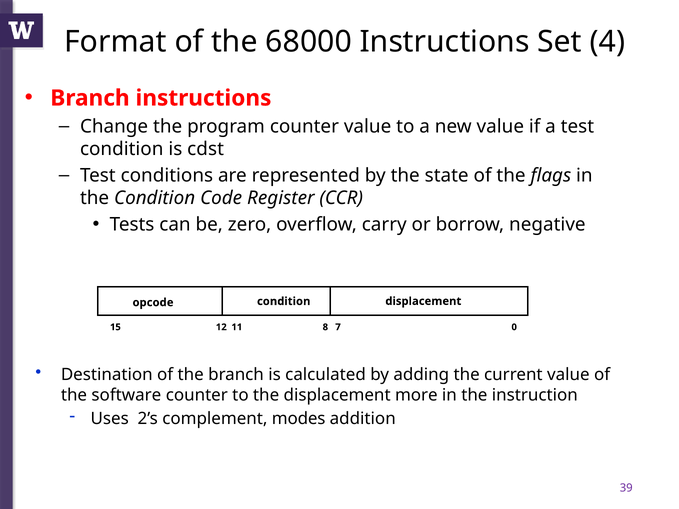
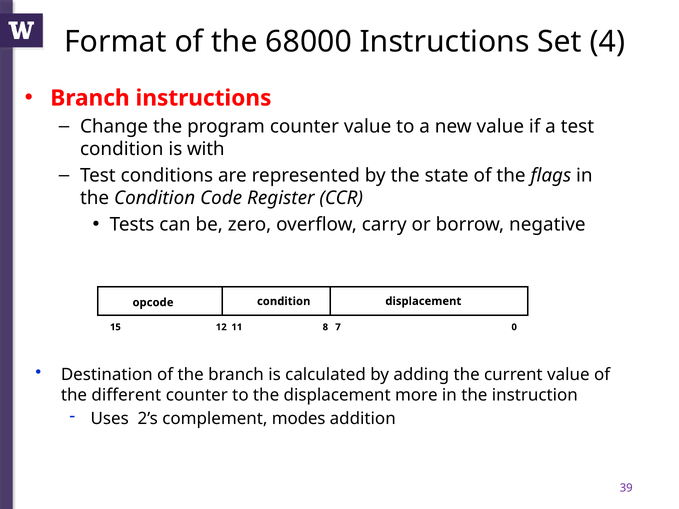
cdst: cdst -> with (206, 149)
software: software -> different (126, 395)
